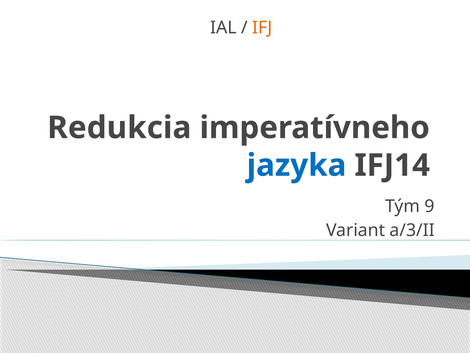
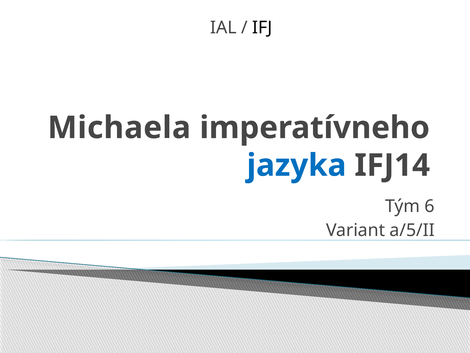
IFJ colour: orange -> black (262, 28)
Redukcia: Redukcia -> Michaela (119, 128)
9: 9 -> 6 (430, 206)
a/3/II: a/3/II -> a/5/II (412, 230)
